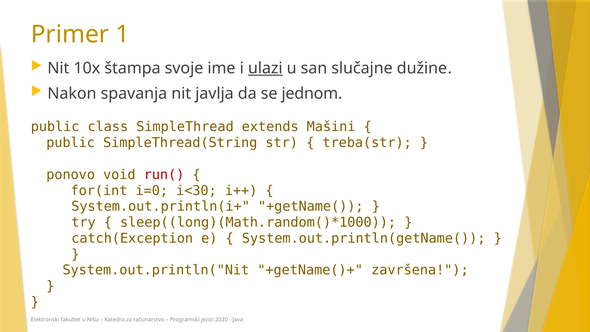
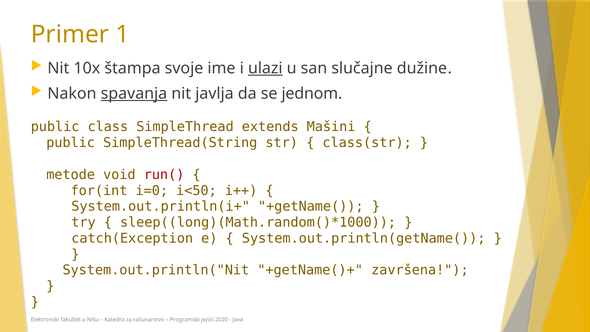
spavanja underline: none -> present (134, 94)
treba(str: treba(str -> class(str (367, 143)
ponovo: ponovo -> metode (71, 175)
i<30: i<30 -> i<50 (196, 190)
